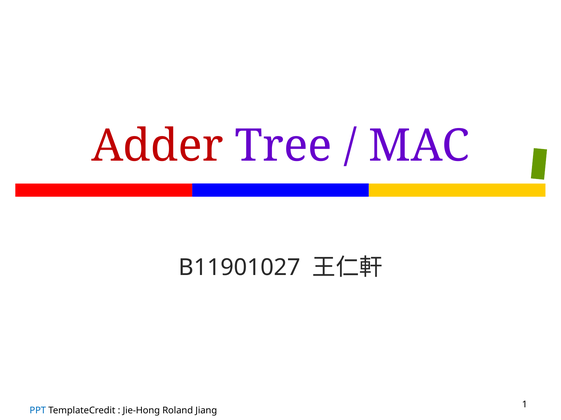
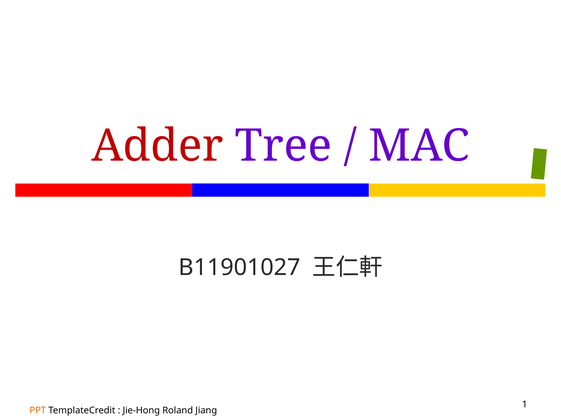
PPT colour: blue -> orange (38, 411)
